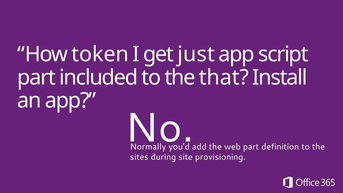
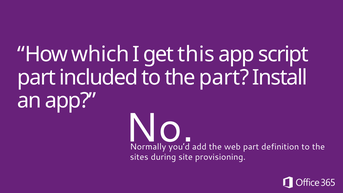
token: token -> which (100, 54)
just: just -> this (196, 54)
the that: that -> part (224, 77)
